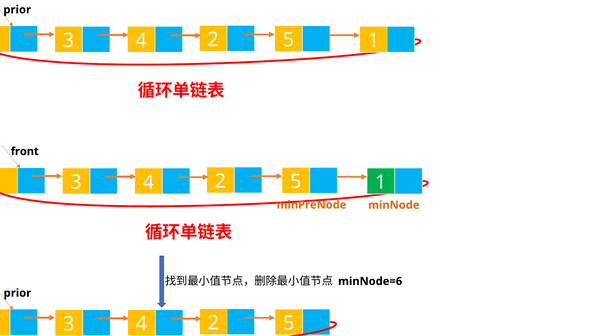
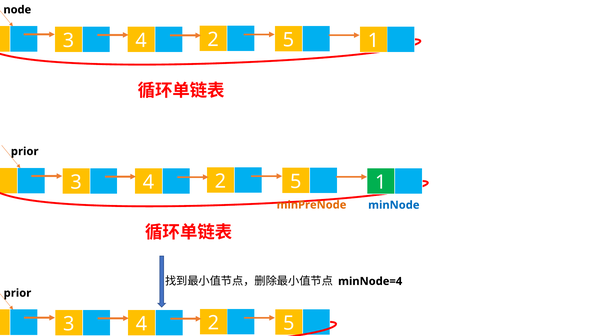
prior: prior -> node (17, 10)
front: front -> prior (25, 151)
minNode colour: orange -> blue (394, 205)
minNode=6: minNode=6 -> minNode=4 (370, 281)
